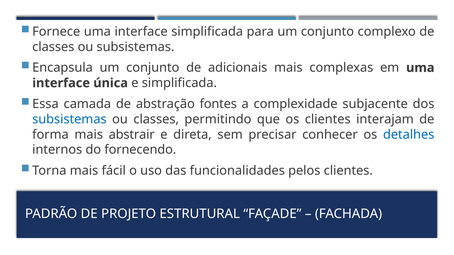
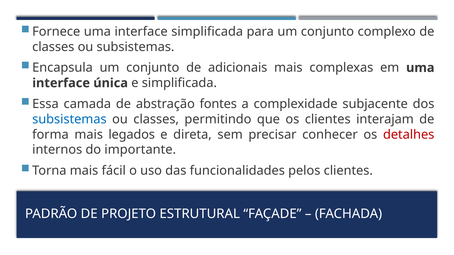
abstrair: abstrair -> legados (132, 135)
detalhes colour: blue -> red (409, 135)
fornecendo: fornecendo -> importante (140, 150)
